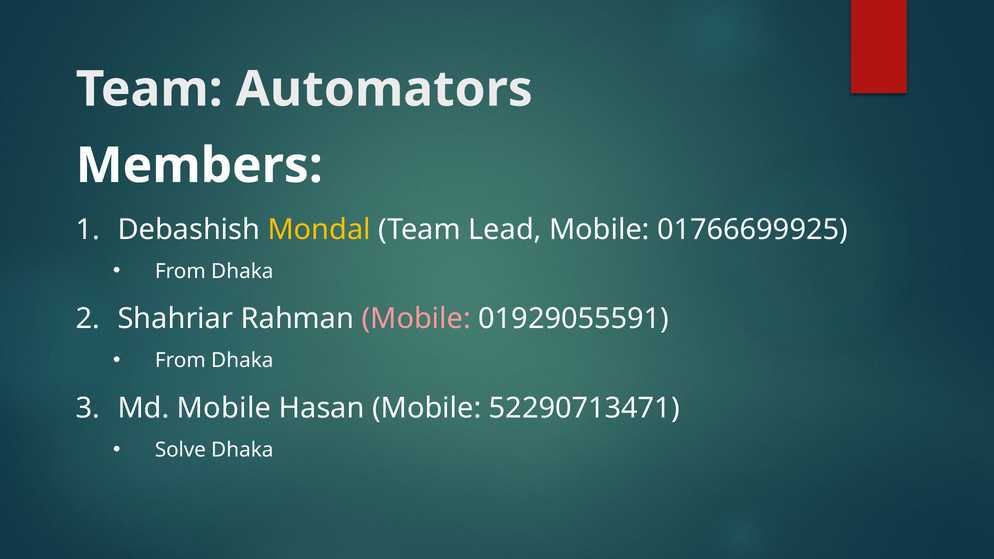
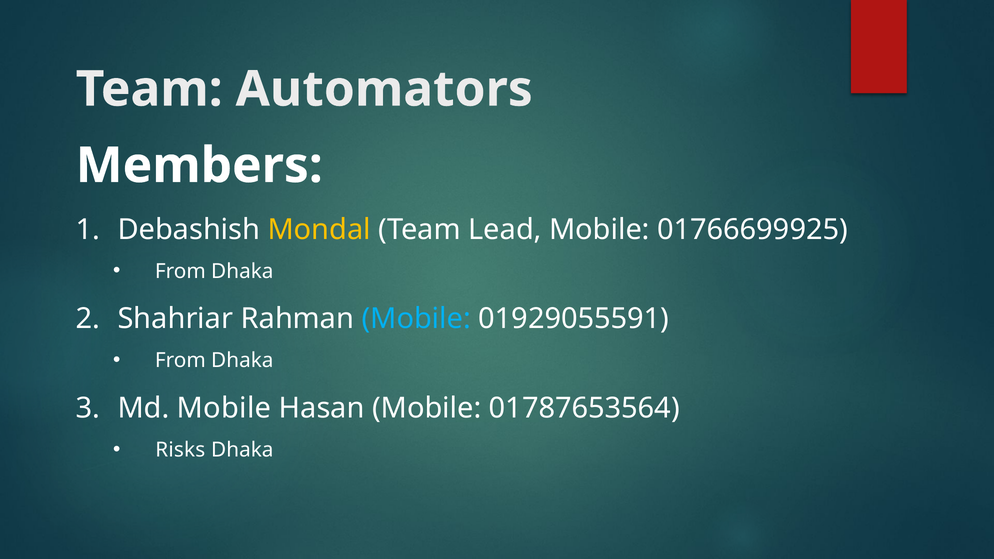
Mobile colour: pink -> light blue (416, 319)
52290713471: 52290713471 -> 01787653564 (584, 408)
Solve: Solve -> Risks (180, 450)
